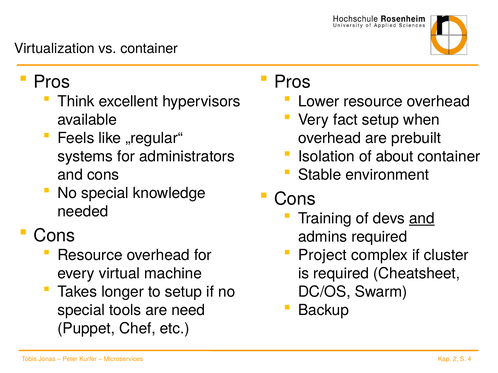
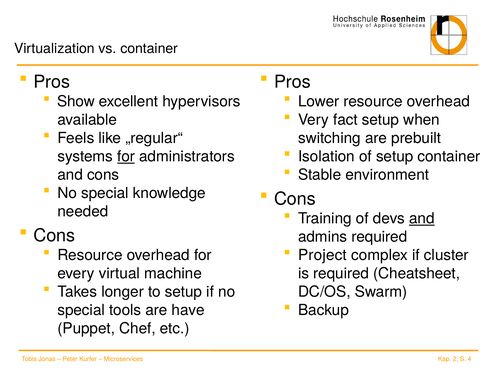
Think: Think -> Show (76, 102)
overhead: overhead -> switching (329, 138)
of about: about -> setup (395, 157)
for underline: none -> present (126, 157)
need: need -> have (188, 311)
